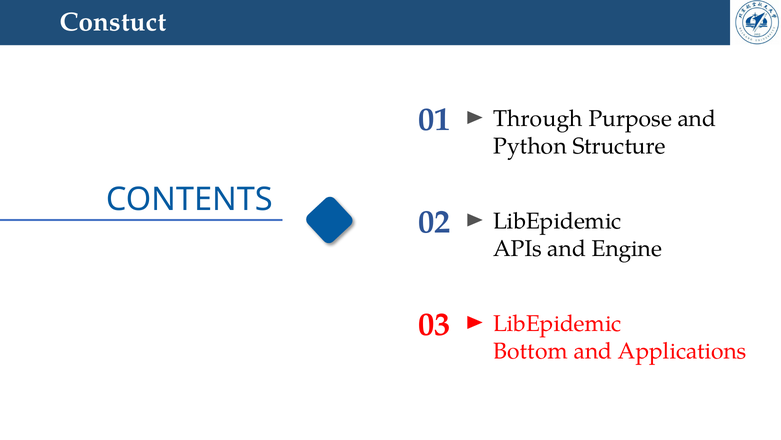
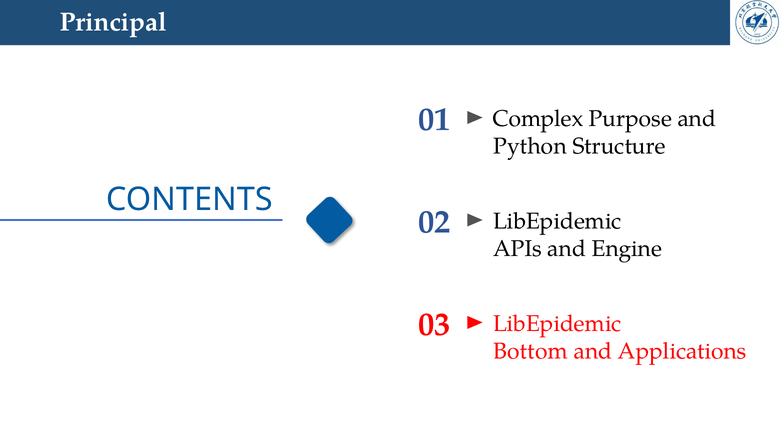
Constuct: Constuct -> Principal (113, 22)
Through: Through -> Complex (538, 119)
